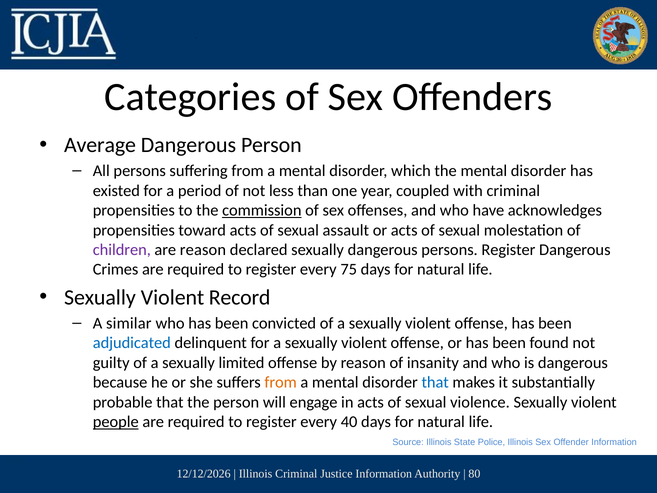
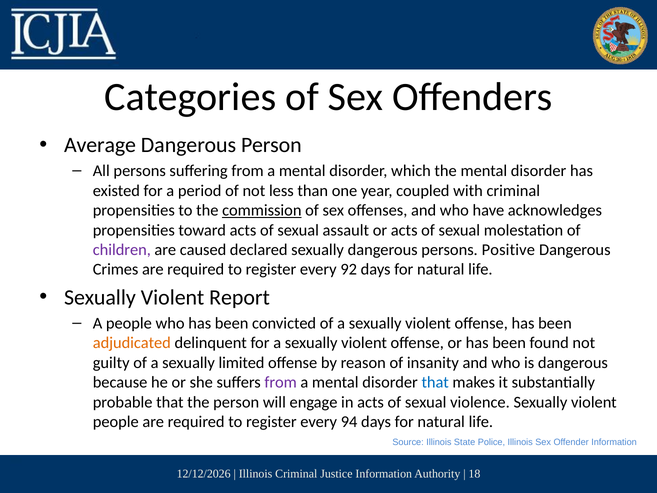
are reason: reason -> caused (203, 250)
persons Register: Register -> Positive (508, 250)
75: 75 -> 92 (349, 269)
Record: Record -> Report (240, 297)
A similar: similar -> people (129, 323)
adjudicated colour: blue -> orange (132, 343)
from colour: orange -> purple (281, 382)
people underline: present -> none (116, 422)
40: 40 -> 94 (349, 422)
80: 80 -> 18 (474, 474)
